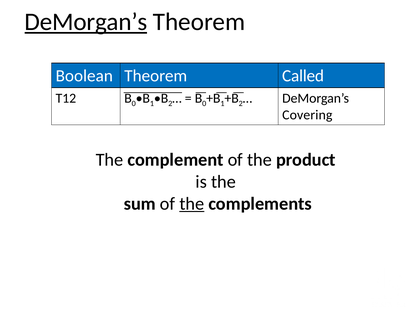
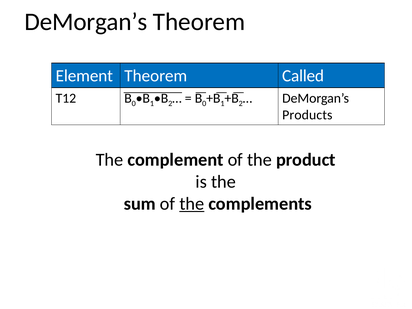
DeMorgan’s underline: present -> none (86, 22)
Boolean: Boolean -> Element (84, 76)
Covering: Covering -> Products (307, 115)
